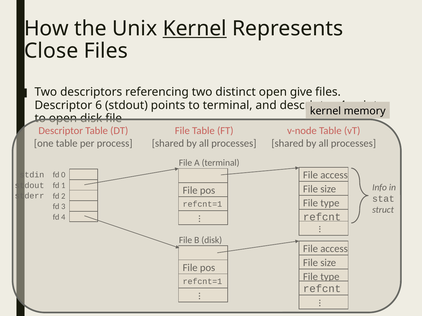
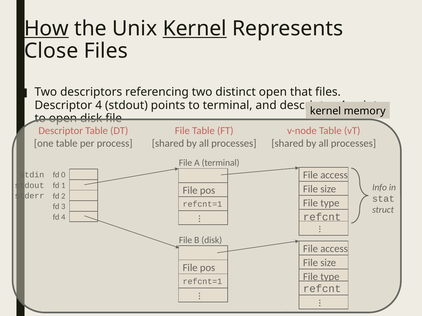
How underline: none -> present (46, 29)
give: give -> that (301, 92)
6: 6 -> 4 (99, 105)
